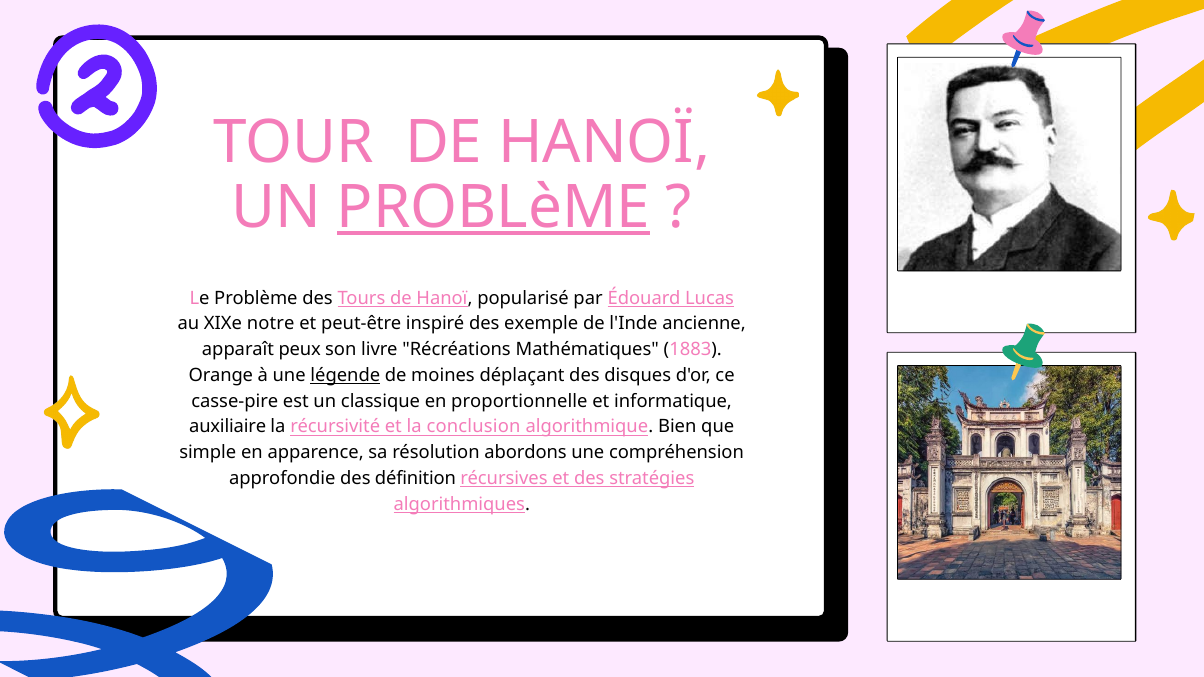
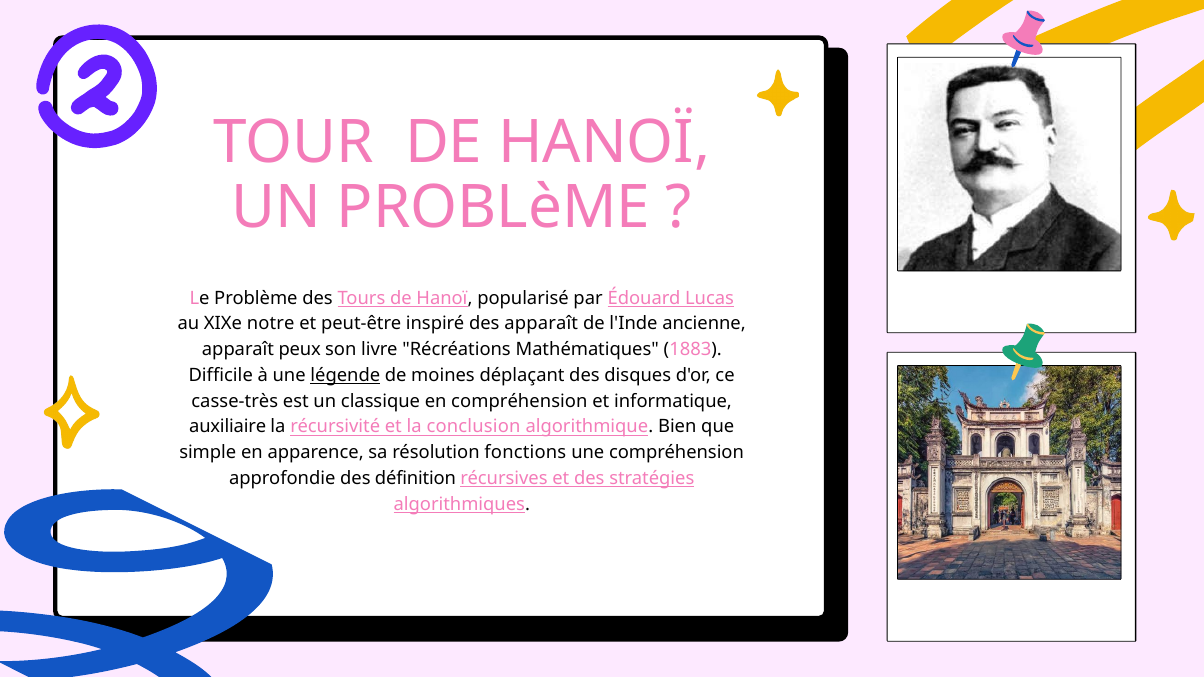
PROBLèME underline: present -> none (494, 207)
des exemple: exemple -> apparaît (541, 324)
Orange: Orange -> Difficile (221, 375)
casse-pire: casse-pire -> casse-très (235, 401)
en proportionnelle: proportionnelle -> compréhension (519, 401)
abordons: abordons -> fonctions (525, 453)
